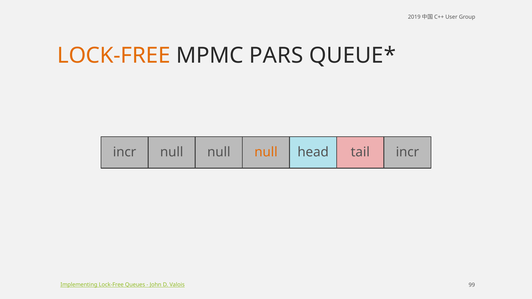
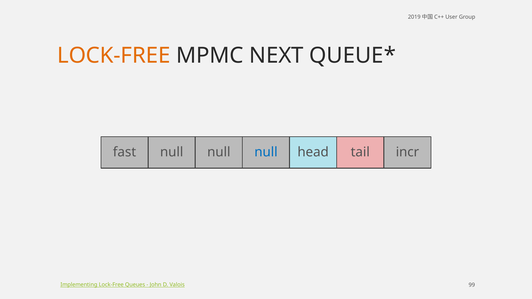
PARS: PARS -> NEXT (276, 56)
incr: incr -> fast (125, 152)
null colour: orange -> blue (266, 152)
